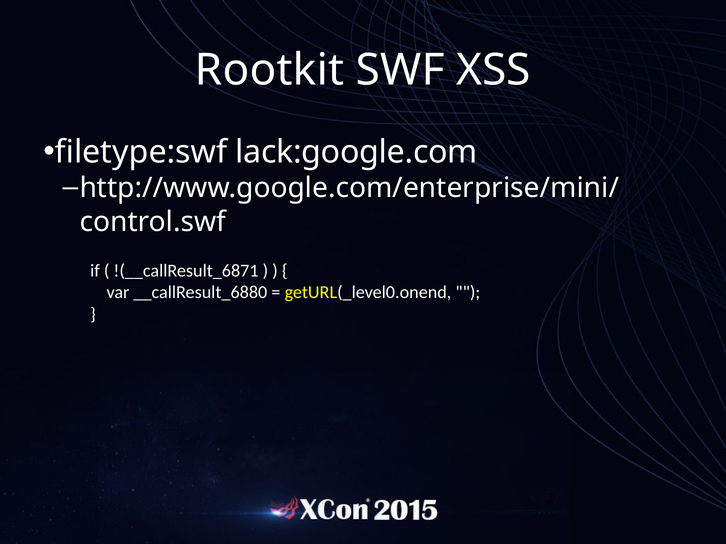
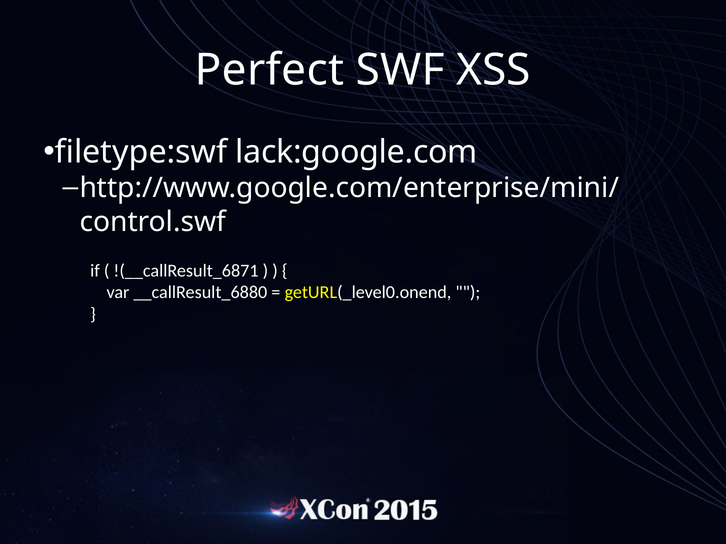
Rootkit: Rootkit -> Perfect (269, 70)
